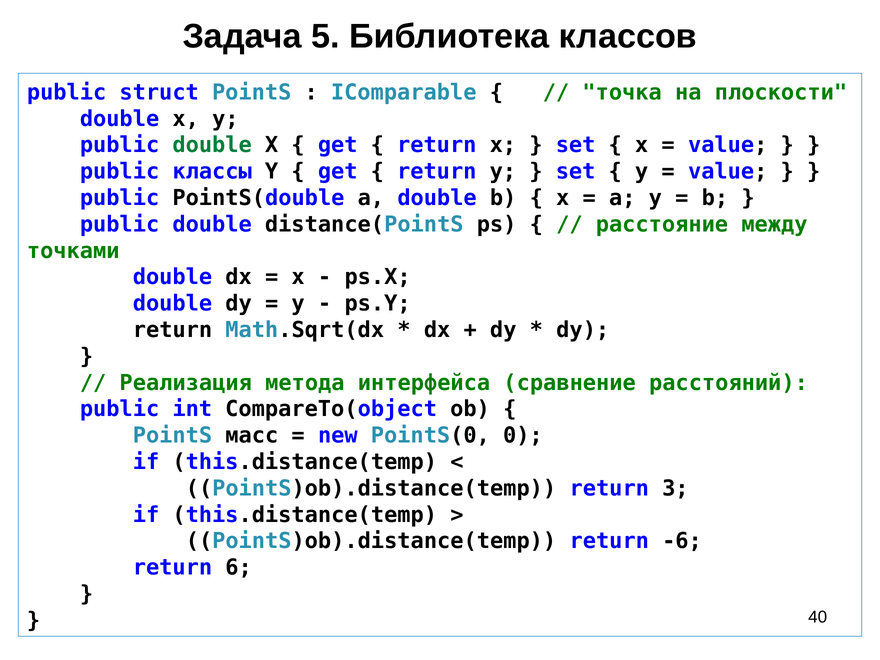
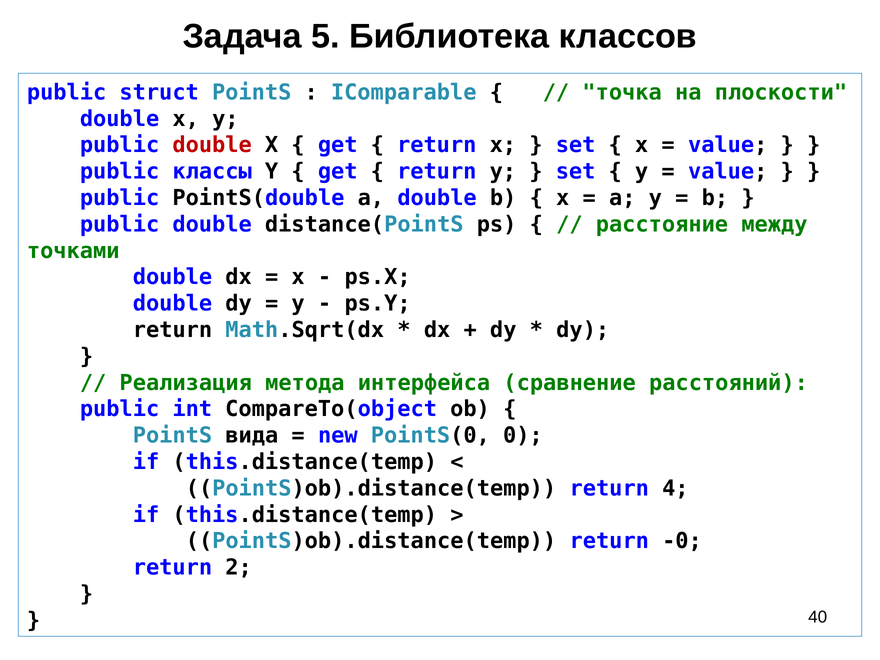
double colour: green -> red (212, 145)
масс: масс -> вида (252, 436)
3: 3 -> 4 (675, 488)
-6: -6 -> -0 (682, 541)
6: 6 -> 2 (239, 568)
